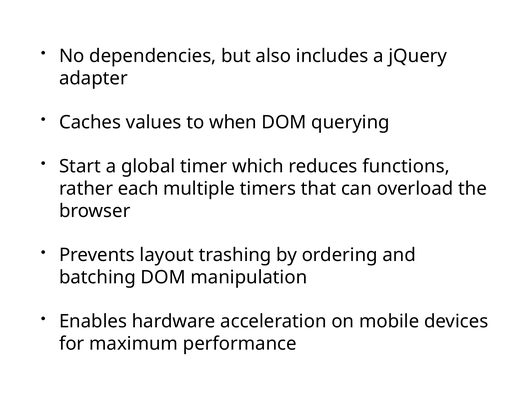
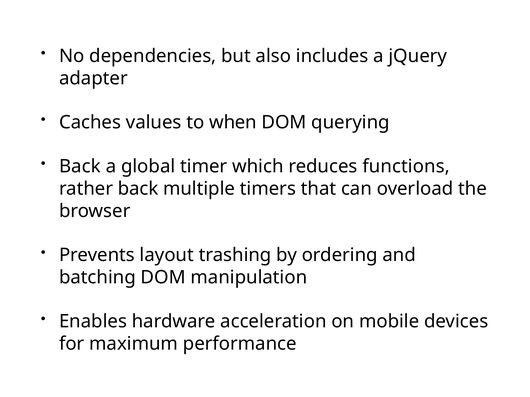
Start: Start -> Back (80, 167)
rather each: each -> back (138, 189)
